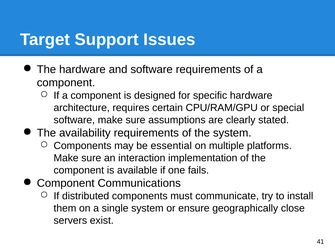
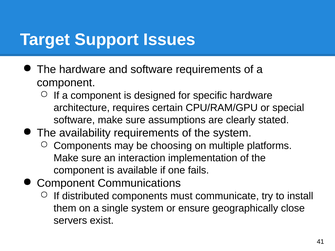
essential: essential -> choosing (171, 146)
